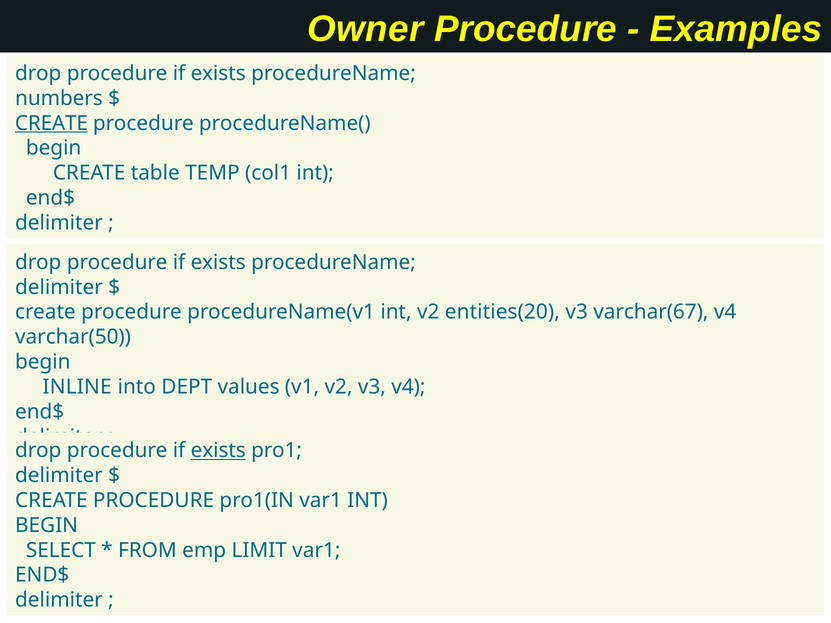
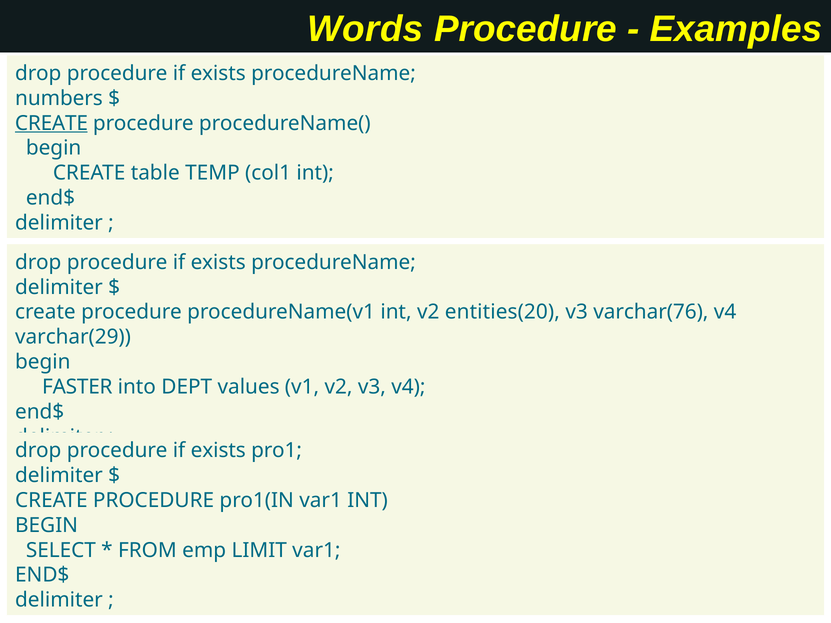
Owner: Owner -> Words (365, 29)
varchar(67: varchar(67 -> varchar(76 (651, 312)
varchar(50: varchar(50 -> varchar(29 (73, 337)
INLINE: INLINE -> FASTER (77, 387)
exists underline: present -> none (218, 451)
